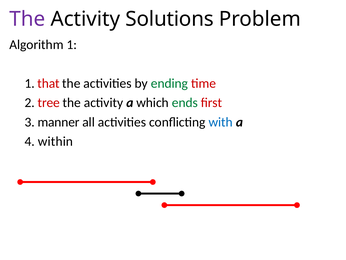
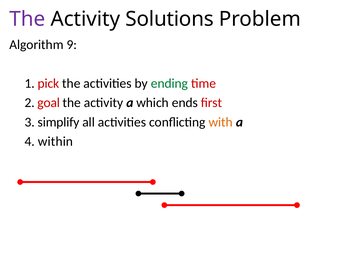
Algorithm 1: 1 -> 9 (72, 44)
that: that -> pick (49, 83)
tree: tree -> goal (49, 103)
ends colour: green -> black (185, 103)
manner: manner -> simplify (59, 122)
with colour: blue -> orange (221, 122)
